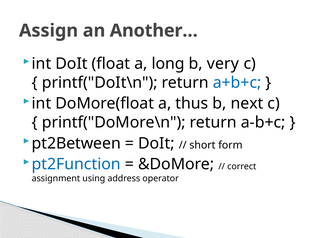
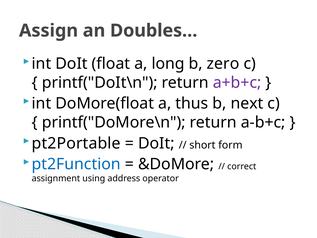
Another…: Another… -> Doubles… (154, 31)
very: very -> zero (223, 64)
a+b+c colour: blue -> purple (237, 83)
pt2Between: pt2Between -> pt2Portable (76, 143)
